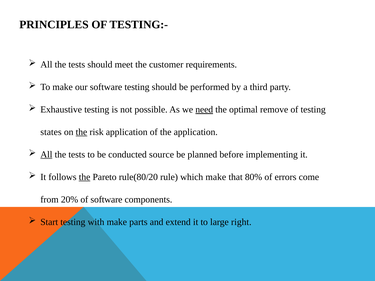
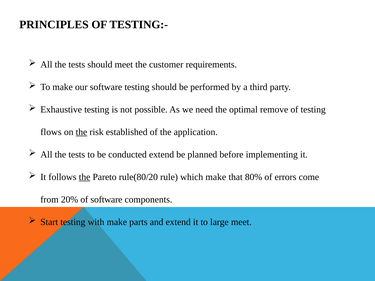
need underline: present -> none (204, 110)
states: states -> flows (51, 132)
risk application: application -> established (127, 132)
All underline: present -> none (46, 155)
conducted source: source -> extend (162, 155)
large right: right -> meet (241, 222)
